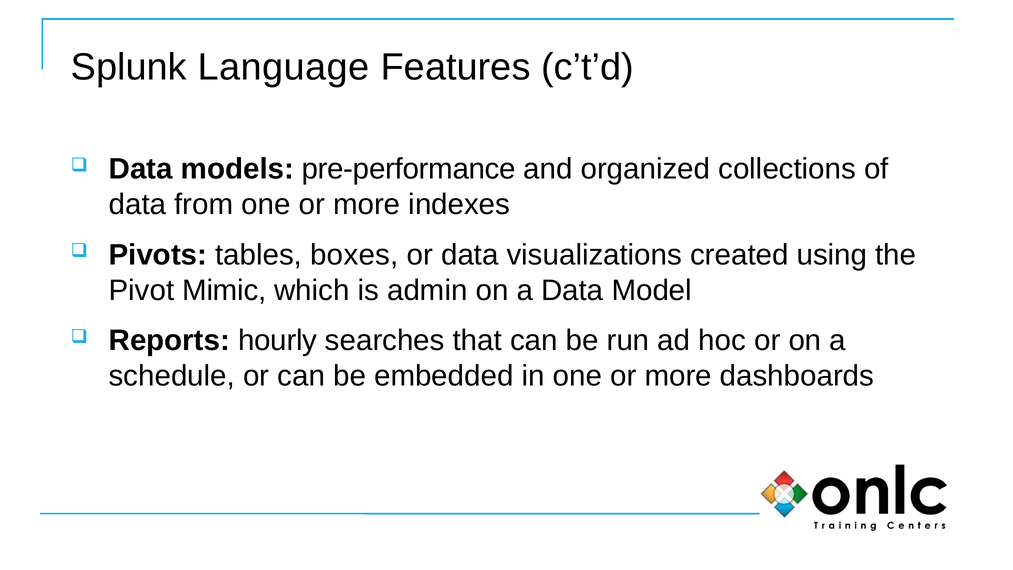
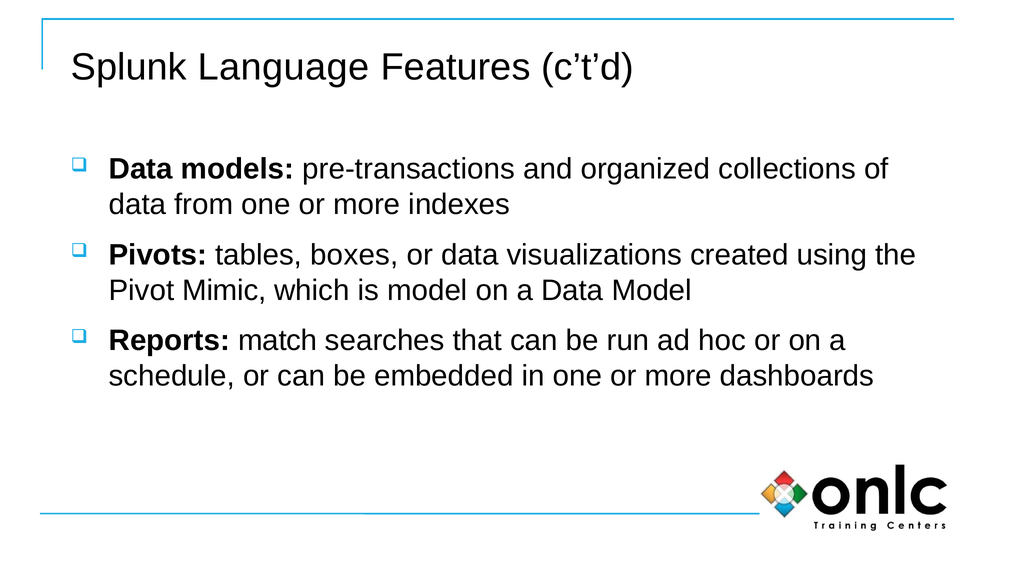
pre-performance: pre-performance -> pre-transactions (409, 169)
is admin: admin -> model (427, 290)
hourly: hourly -> match (278, 341)
